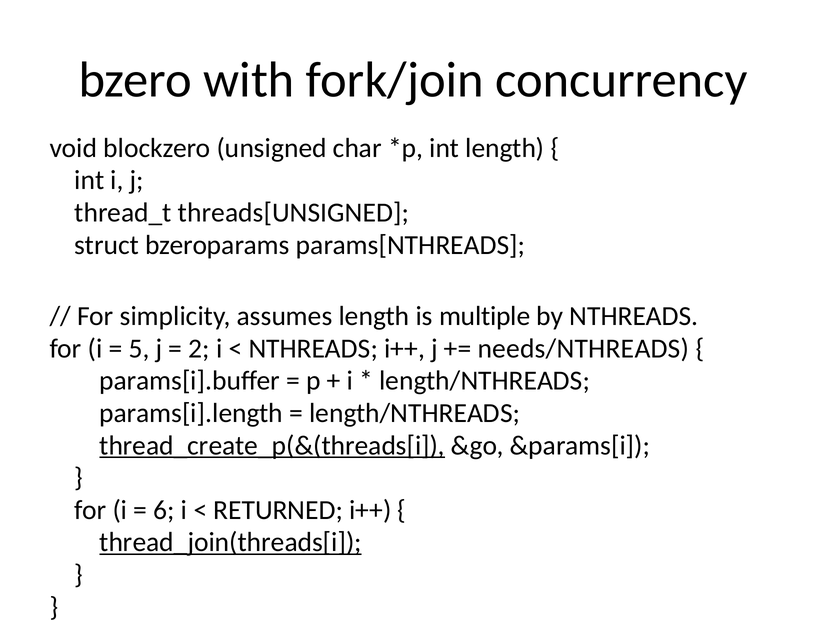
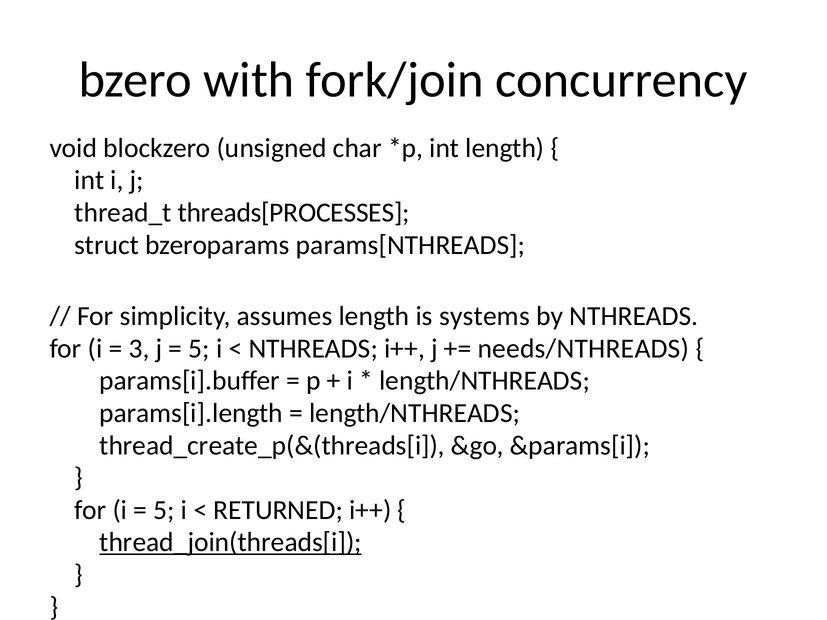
threads[UNSIGNED: threads[UNSIGNED -> threads[PROCESSES (294, 213)
multiple: multiple -> systems (484, 316)
5: 5 -> 3 (139, 349)
2: 2 -> 5 (199, 349)
thread_create_p(&(threads[i underline: present -> none (272, 446)
6: 6 -> 5 (164, 510)
